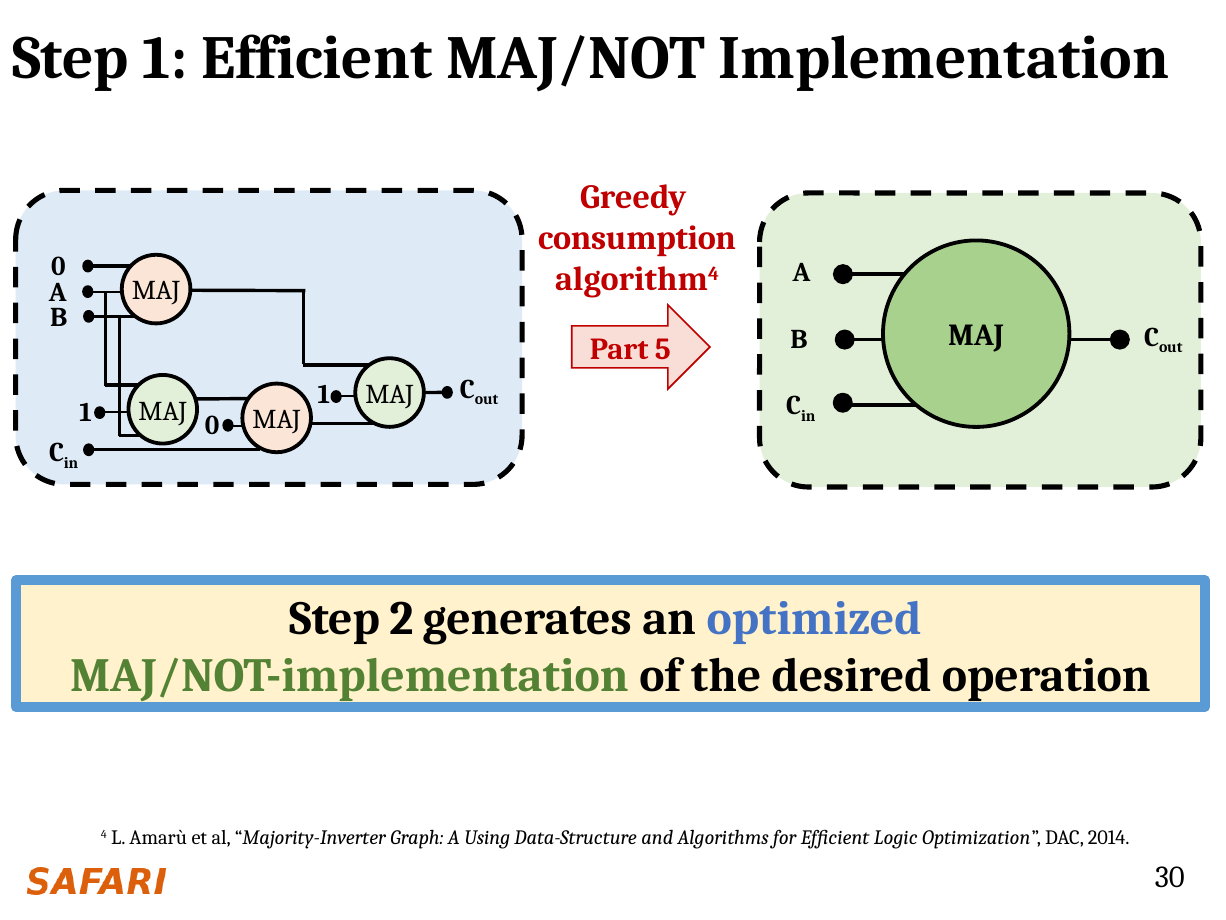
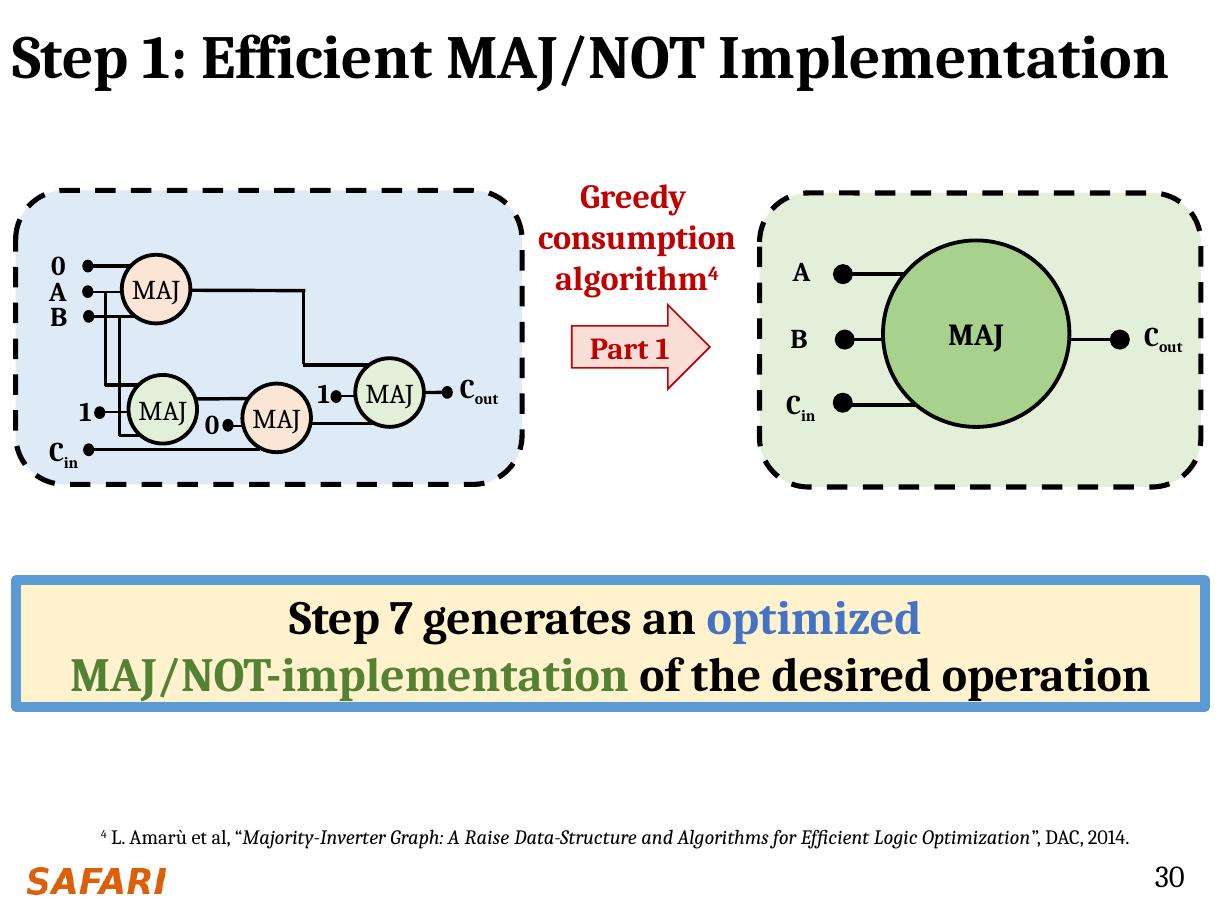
Part 5: 5 -> 1 (663, 349)
2: 2 -> 7 (402, 618)
Using: Using -> Raise (487, 838)
